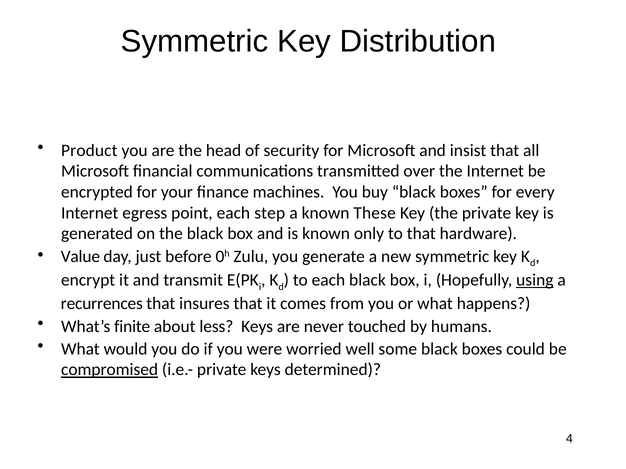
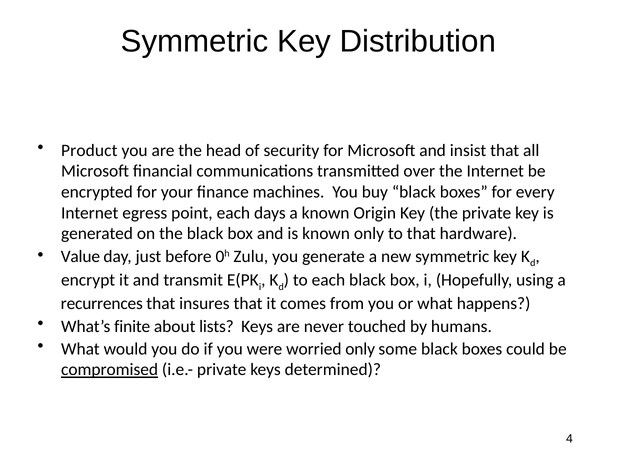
step: step -> days (270, 213)
These: These -> Origin (375, 213)
using underline: present -> none (535, 280)
less: less -> lists (216, 327)
worried well: well -> only (360, 349)
